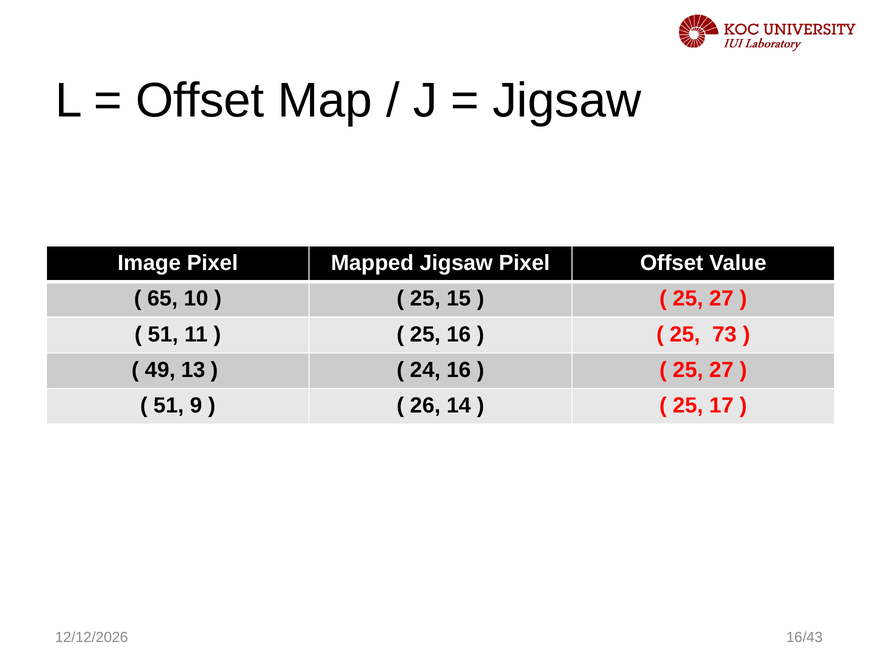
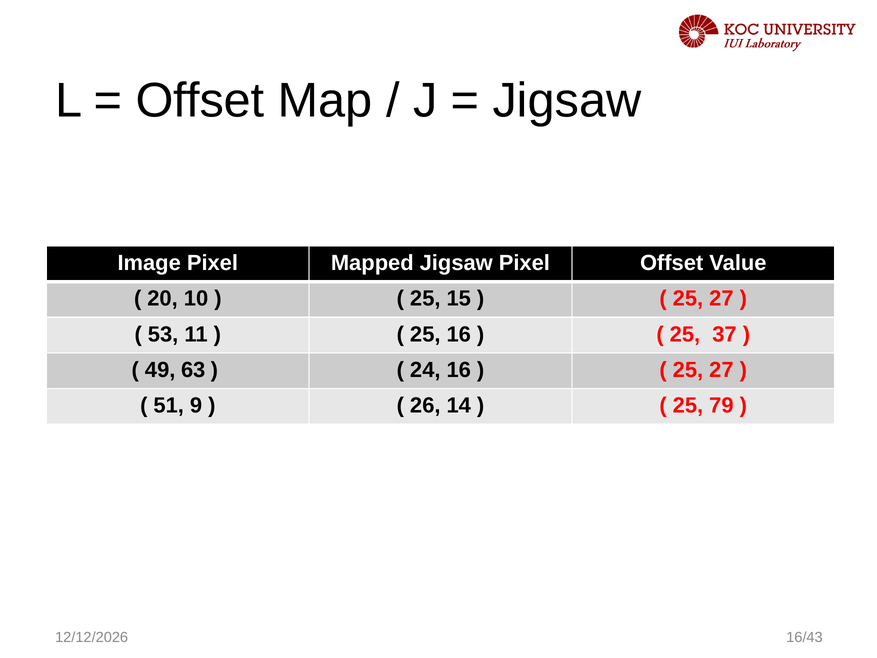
65: 65 -> 20 (163, 299)
51: 51 -> 53 (163, 334)
73: 73 -> 37 (725, 334)
13: 13 -> 63 (193, 370)
17: 17 -> 79 (721, 405)
